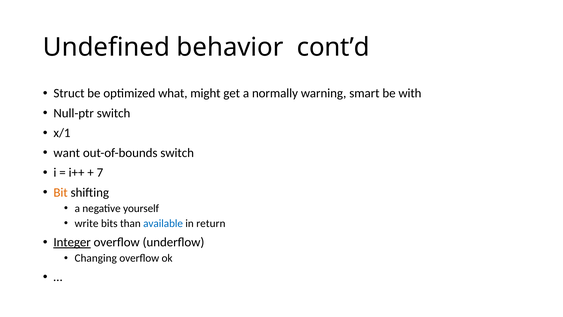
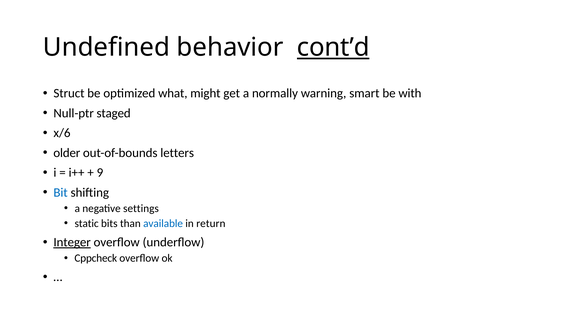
cont’d underline: none -> present (333, 47)
Null-ptr switch: switch -> staged (114, 113)
x/1: x/1 -> x/6 (62, 133)
want: want -> older (67, 153)
out-of-bounds switch: switch -> letters (177, 153)
7: 7 -> 9 (100, 172)
Bit colour: orange -> blue (61, 192)
yourself: yourself -> settings (141, 208)
write: write -> static (87, 223)
Changing: Changing -> Cppcheck (96, 258)
